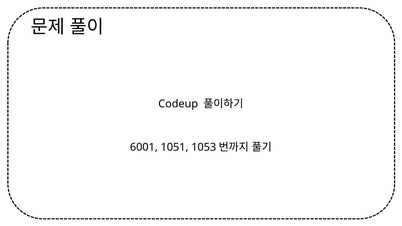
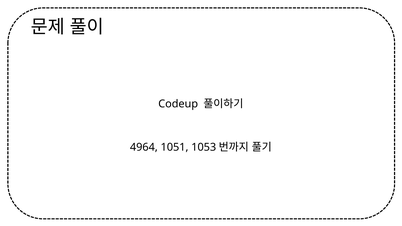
6001: 6001 -> 4964 (144, 147)
